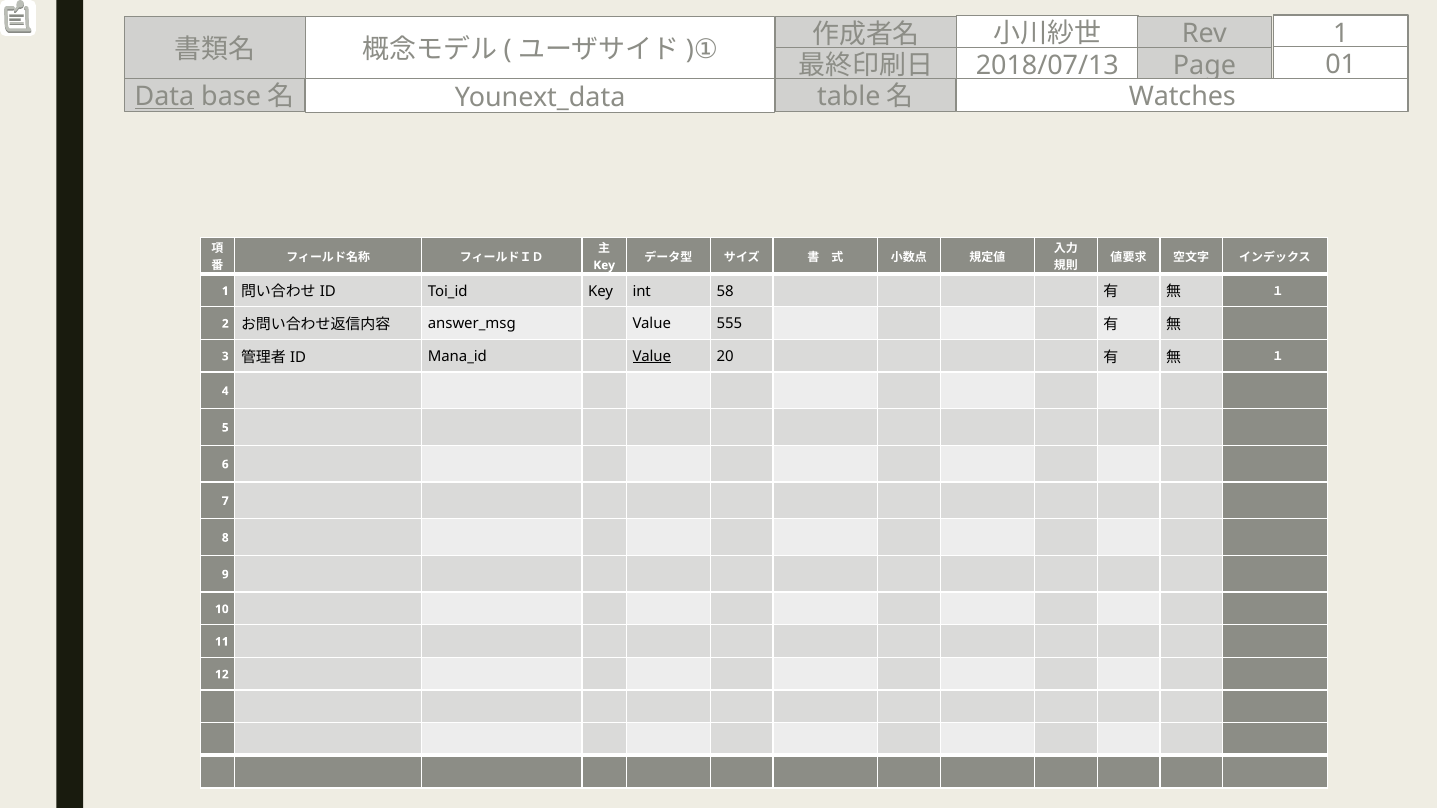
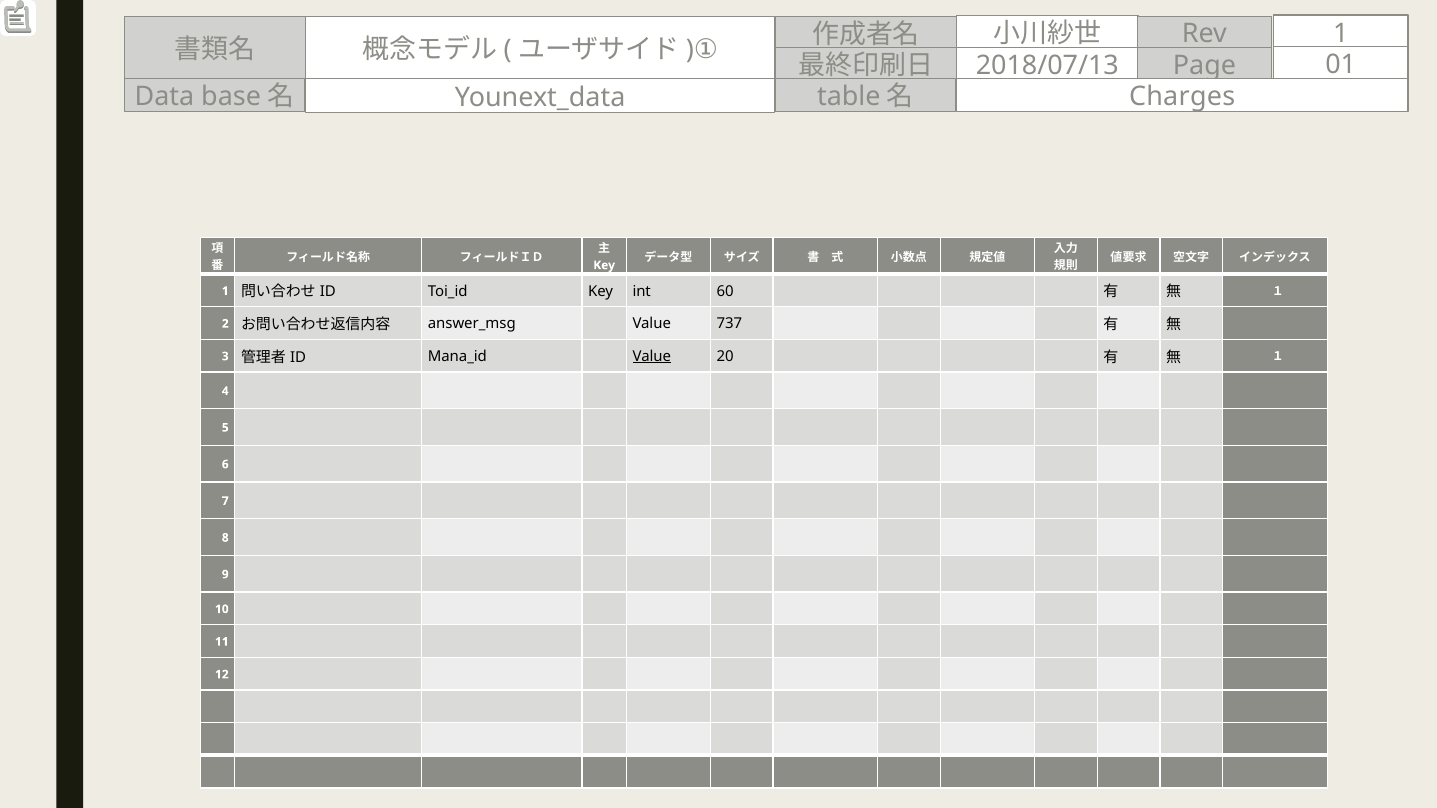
Data underline: present -> none (164, 97)
Watches: Watches -> Charges (1182, 97)
58: 58 -> 60 (725, 291)
555: 555 -> 737 (729, 324)
